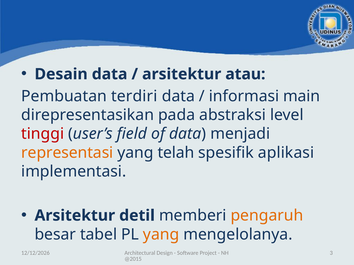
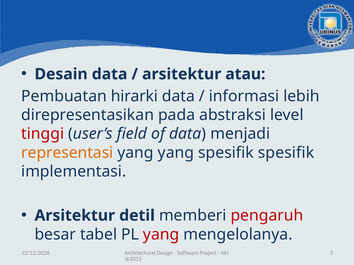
terdiri: terdiri -> hirarki (134, 96)
main: main -> lebih (302, 96)
yang telah: telah -> yang (176, 153)
spesifik aplikasi: aplikasi -> spesifik (286, 153)
pengaruh colour: orange -> red (267, 216)
yang colour: orange -> red (161, 235)
